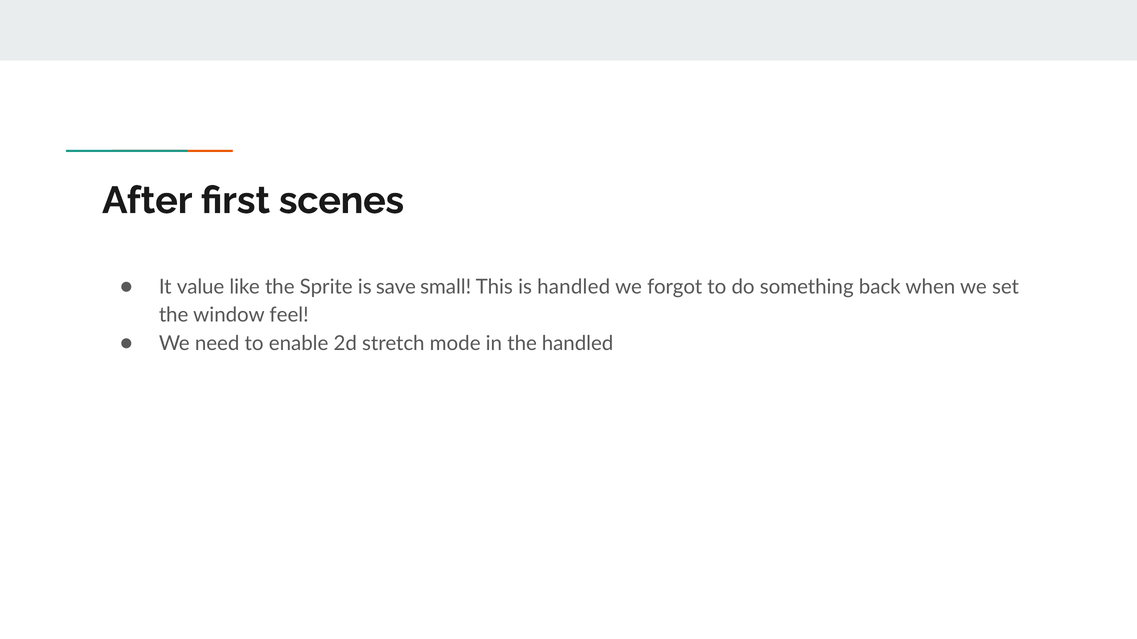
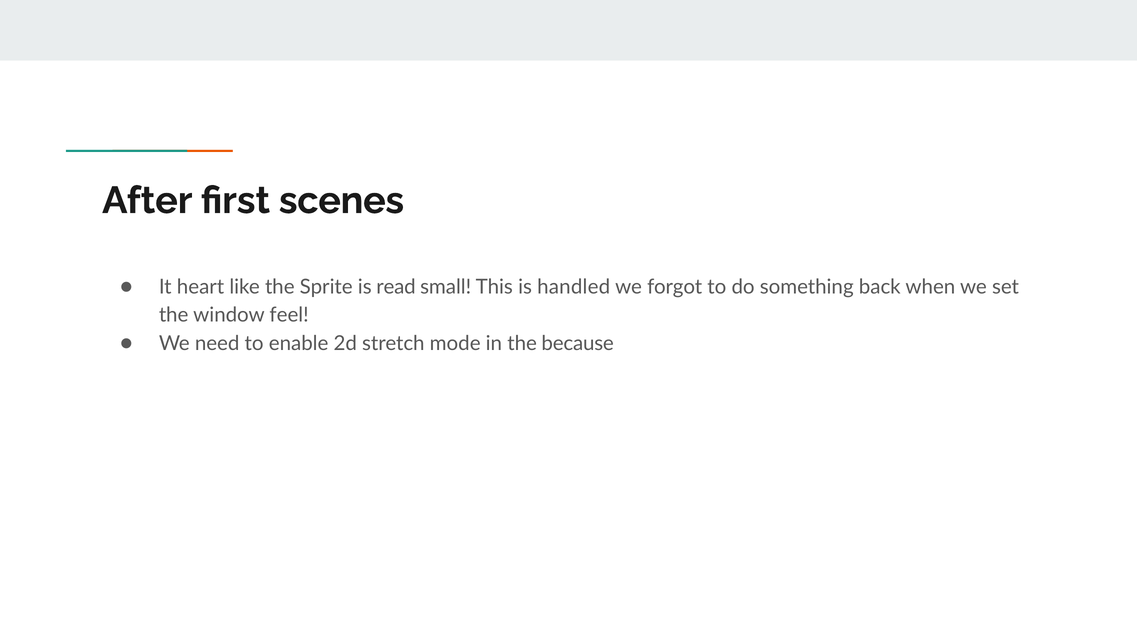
value: value -> heart (200, 287)
save: save -> read (396, 287)
the handled: handled -> because (578, 344)
